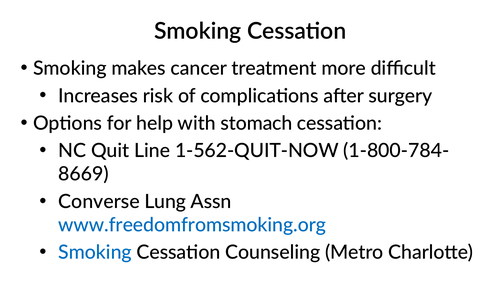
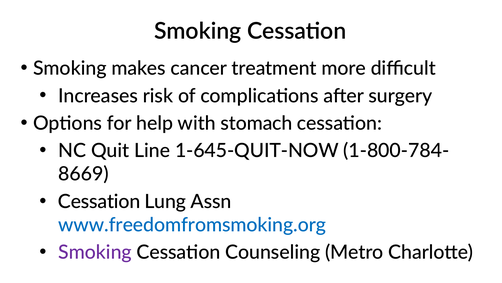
1-562-QUIT-NOW: 1-562-QUIT-NOW -> 1-645-QUIT-NOW (257, 150)
Converse: Converse -> Cessation (99, 201)
Smoking colour: blue -> purple (95, 252)
